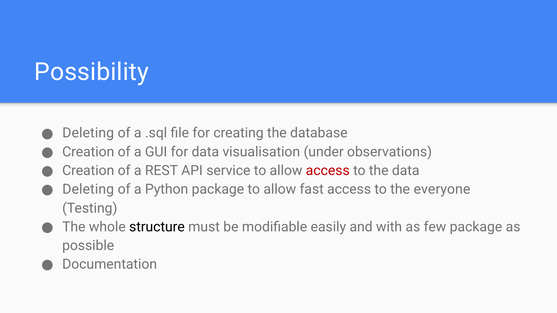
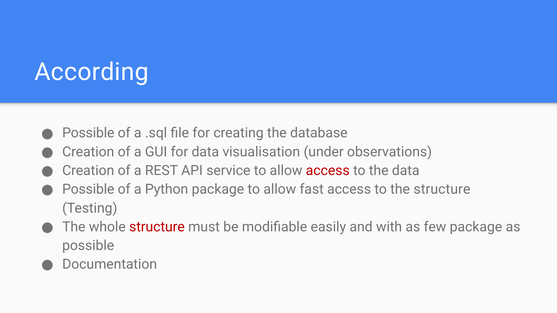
Possibility: Possibility -> According (92, 72)
Deleting: Deleting -> Possible (88, 133)
Deleting: Deleting -> Possible (88, 190)
the everyone: everyone -> structure (442, 190)
structure colour: black -> red (157, 227)
